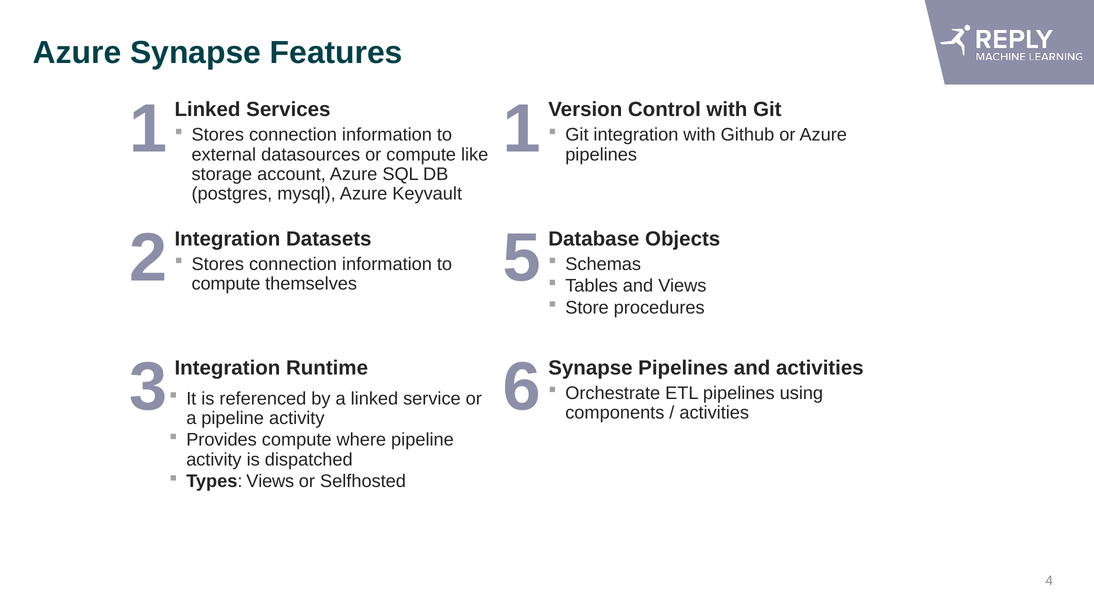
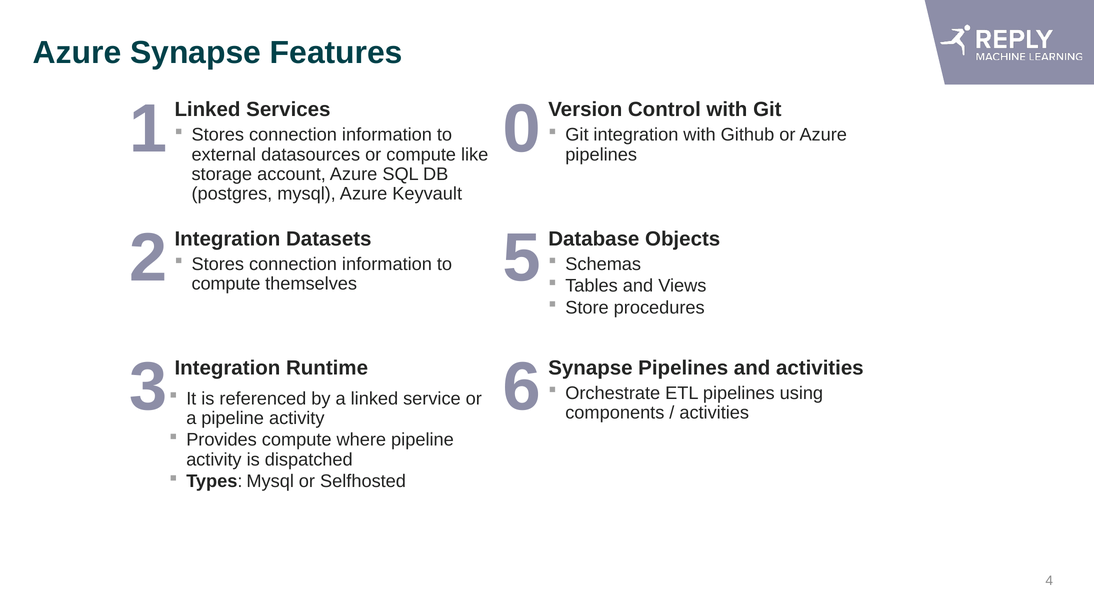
Services 1: 1 -> 0 (522, 129)
Types Views: Views -> Mysql (270, 482)
